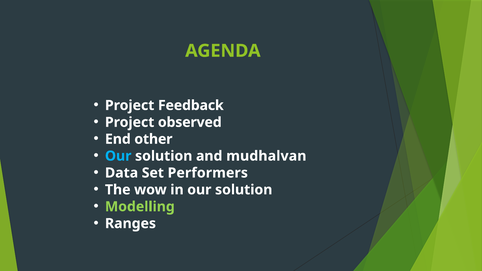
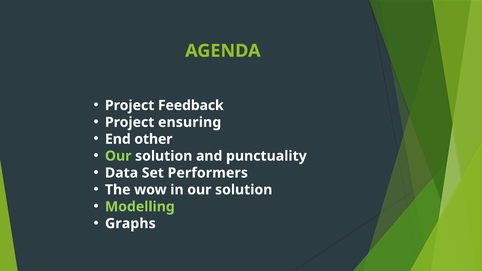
observed: observed -> ensuring (190, 122)
Our colour: light blue -> light green (118, 156)
mudhalvan: mudhalvan -> punctuality (266, 156)
Ranges: Ranges -> Graphs (130, 224)
